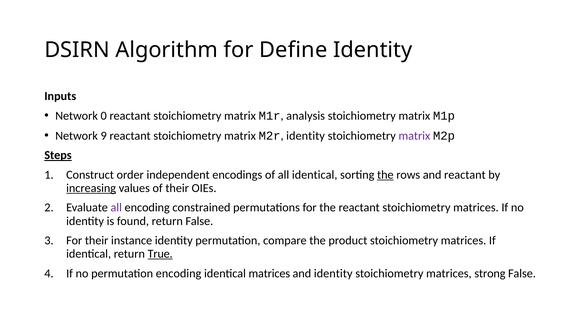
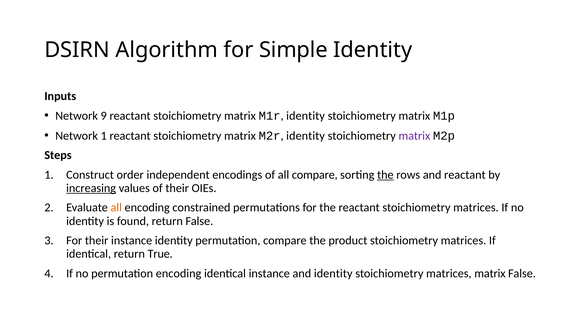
Define: Define -> Simple (293, 50)
0: 0 -> 9 (104, 116)
M1r analysis: analysis -> identity (306, 116)
Network 9: 9 -> 1 (104, 135)
Steps underline: present -> none (58, 155)
all identical: identical -> compare (315, 174)
all colour: purple -> orange (116, 207)
True underline: present -> none (160, 253)
identical matrices: matrices -> instance (269, 273)
matrices strong: strong -> matrix (490, 273)
